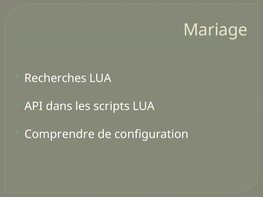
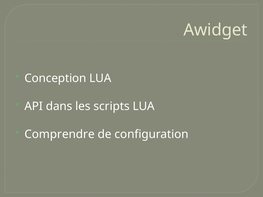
Mariage: Mariage -> Awidget (215, 30)
Recherches: Recherches -> Conception (55, 78)
